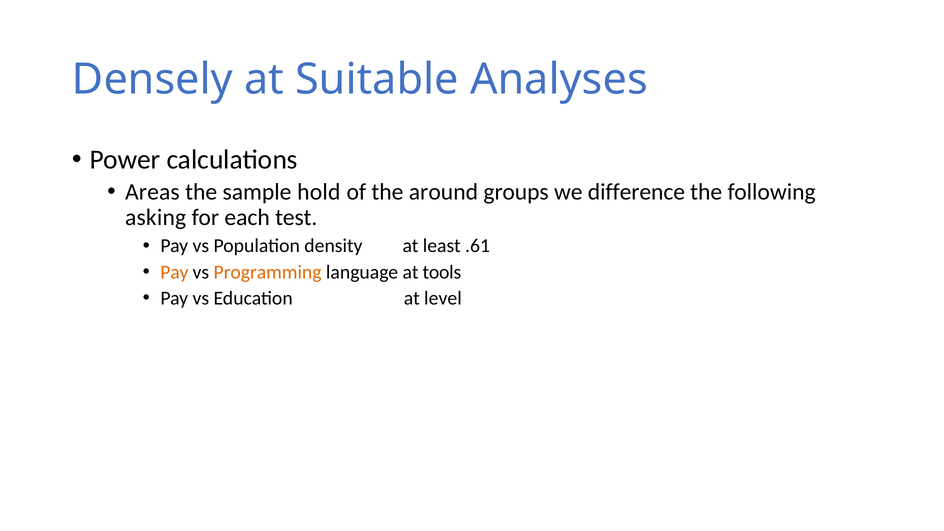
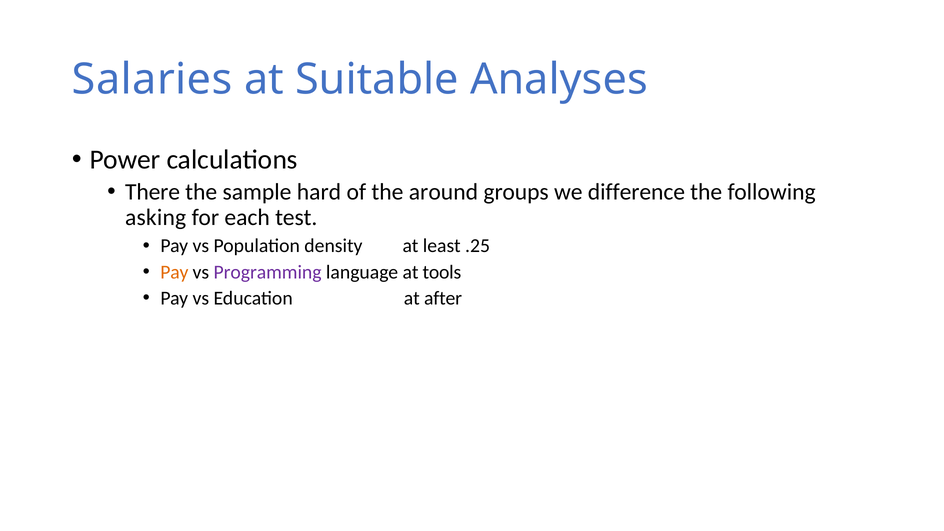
Densely: Densely -> Salaries (152, 79)
Areas: Areas -> There (153, 192)
hold: hold -> hard (319, 192)
.61: .61 -> .25 (478, 246)
Programming colour: orange -> purple (268, 272)
level: level -> after (443, 298)
